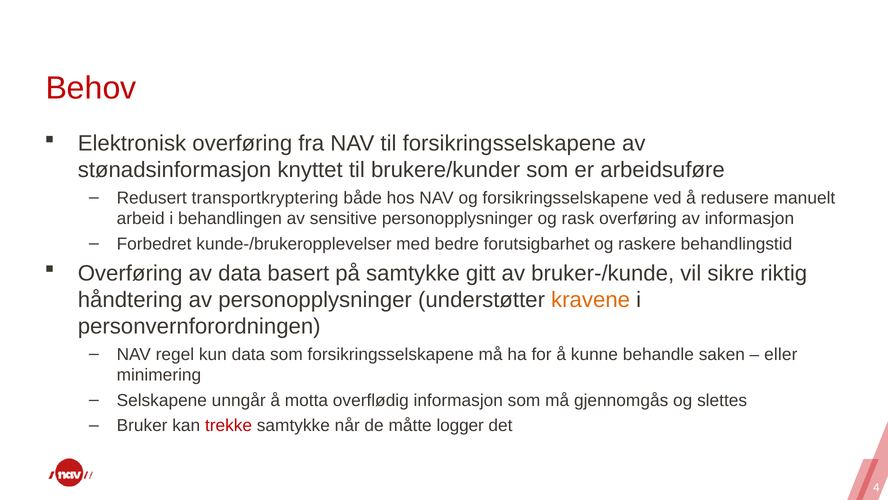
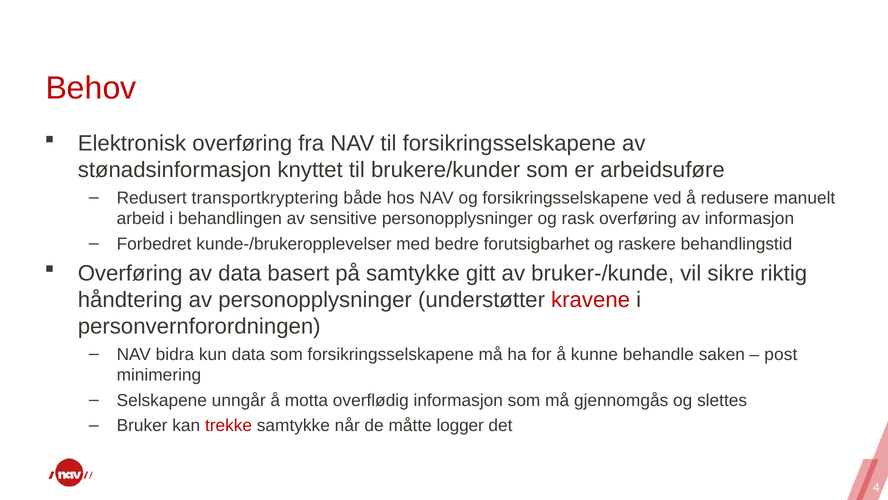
kravene colour: orange -> red (591, 300)
regel: regel -> bidra (175, 354)
eller: eller -> post (781, 354)
